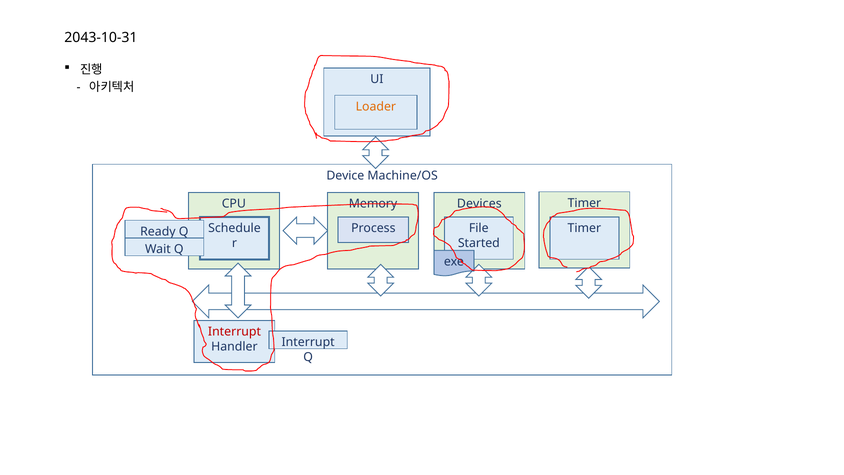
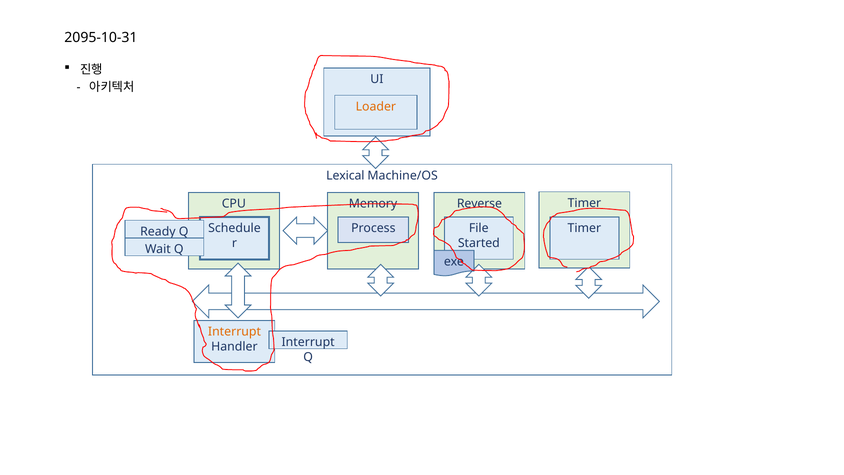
2043-10-31: 2043-10-31 -> 2095-10-31 (101, 38)
Device: Device -> Lexical (345, 176)
Devices: Devices -> Reverse (479, 204)
Interrupt colour: red -> orange (234, 332)
